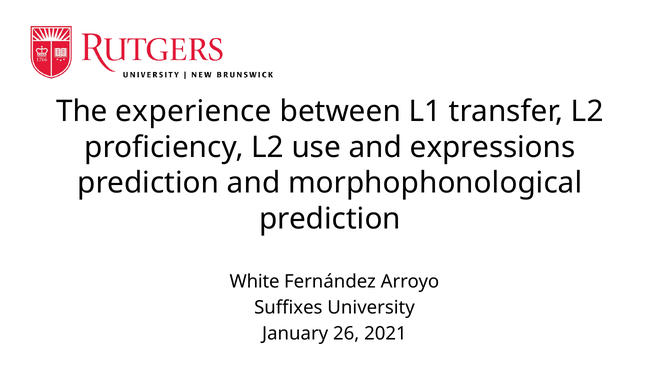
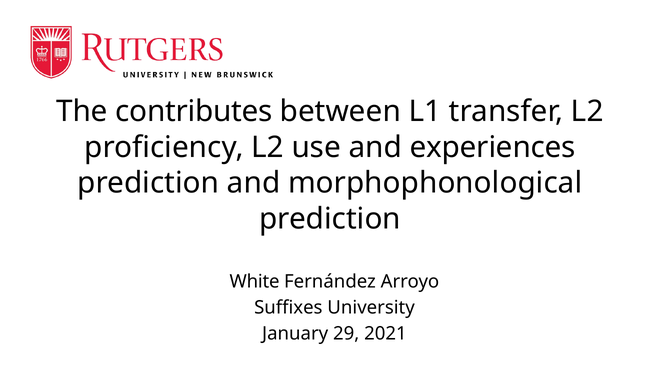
experience: experience -> contributes (194, 111)
expressions: expressions -> experiences (493, 147)
26: 26 -> 29 (346, 333)
